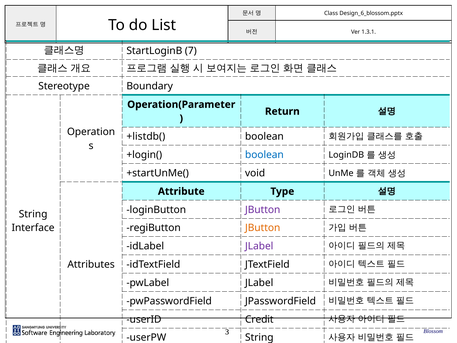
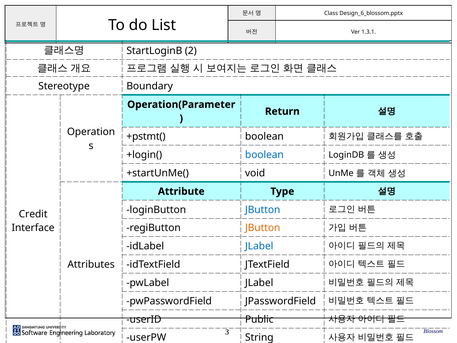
7: 7 -> 2 (191, 51)
+listdb(: +listdb( -> +pstmt( (146, 137)
JButton colour: purple -> blue (263, 210)
String: String -> Credit (33, 214)
JLabel colour: purple -> blue (259, 246)
Credit: Credit -> Public (259, 319)
